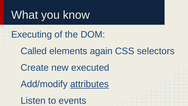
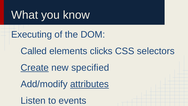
again: again -> clicks (101, 51)
Create underline: none -> present (35, 67)
executed: executed -> specified (90, 67)
